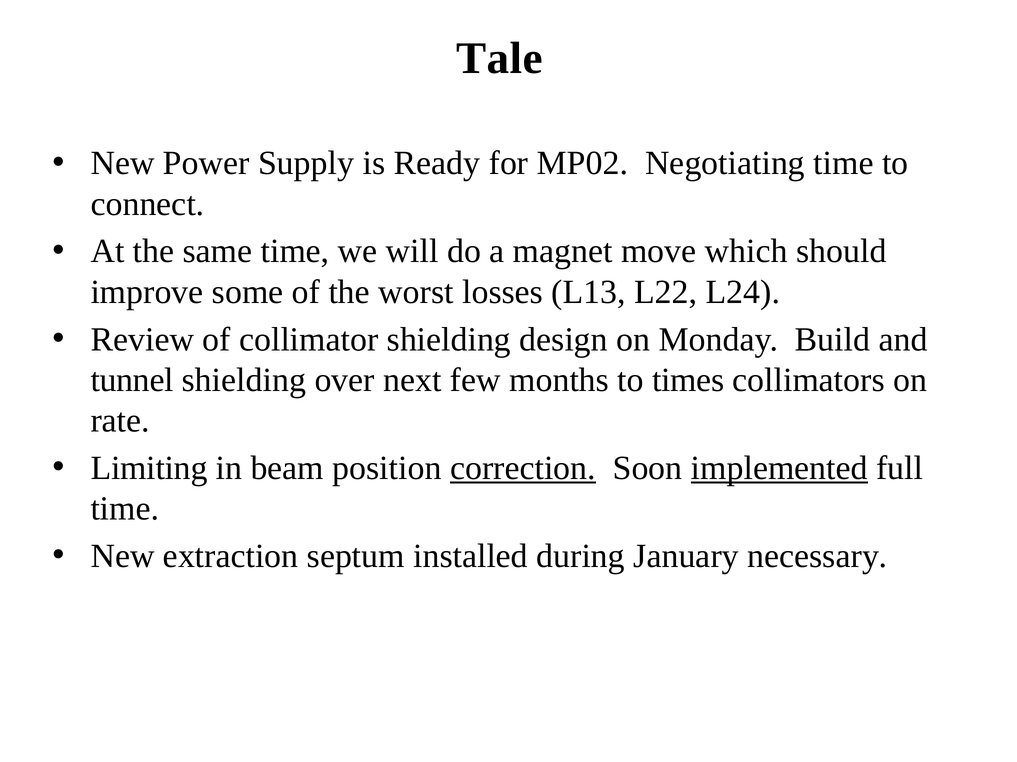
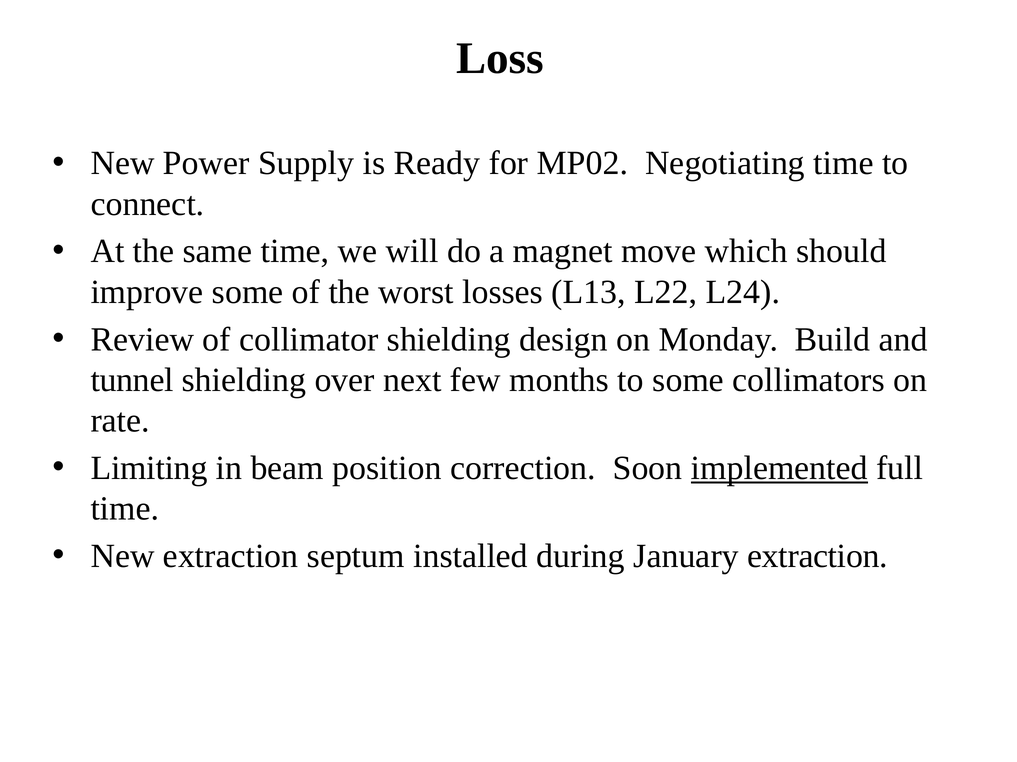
Tale: Tale -> Loss (500, 58)
to times: times -> some (688, 380)
correction underline: present -> none (523, 468)
January necessary: necessary -> extraction (817, 557)
